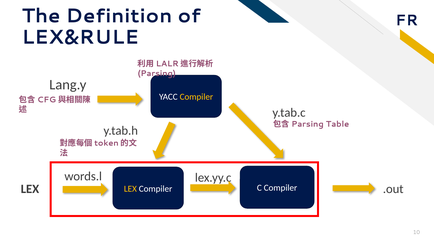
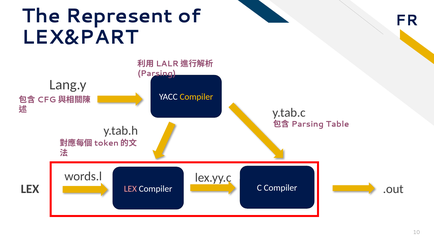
Definition: Definition -> Represent (119, 16)
LEX&RULE: LEX&RULE -> LEX&PART (80, 37)
LEX colour: yellow -> pink (130, 189)
